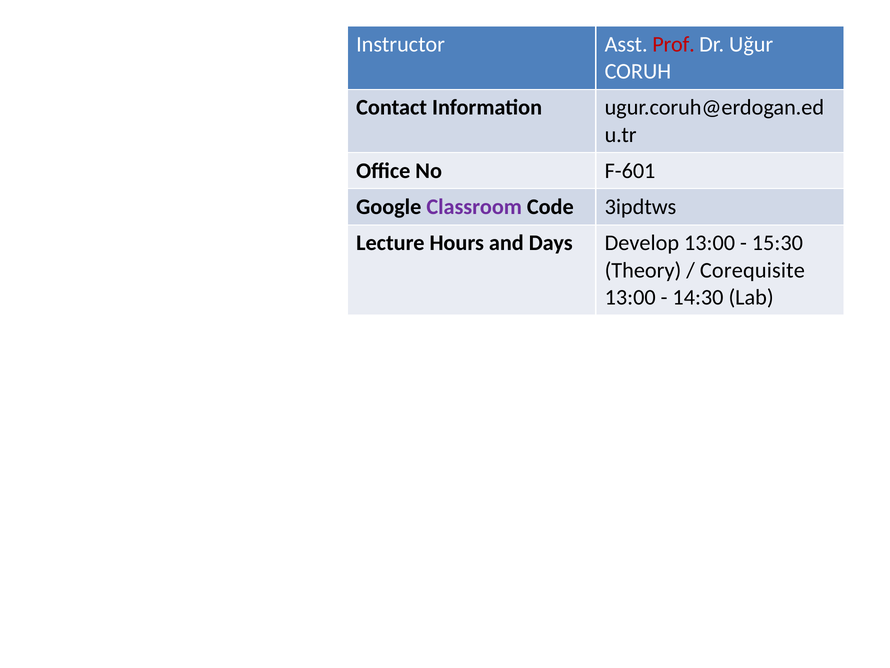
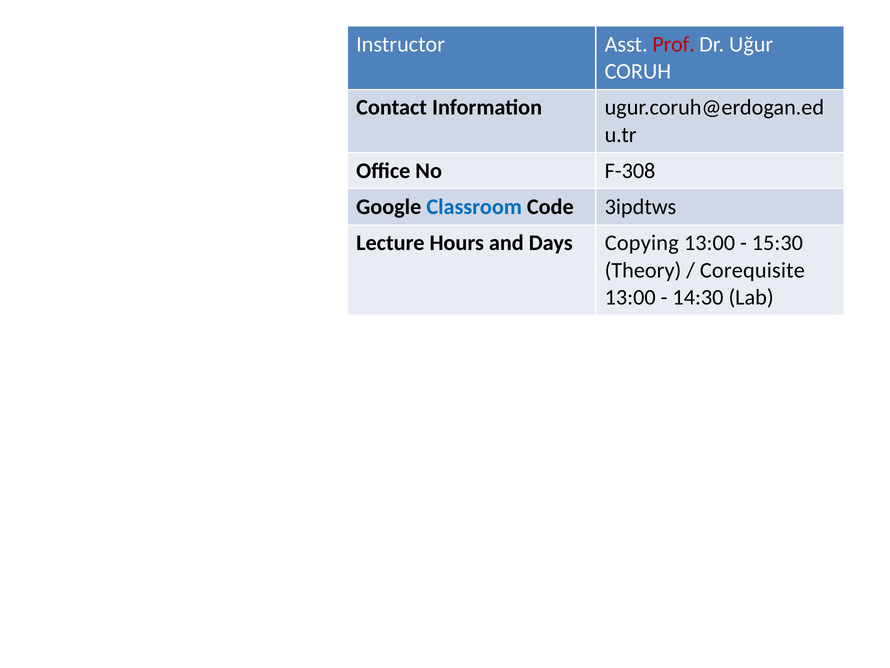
F-601: F-601 -> F-308 (630, 171)
Classroom colour: purple -> blue (474, 207)
Develop: Develop -> Copying (642, 243)
